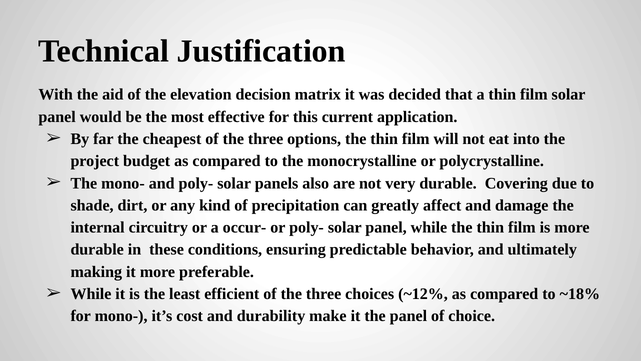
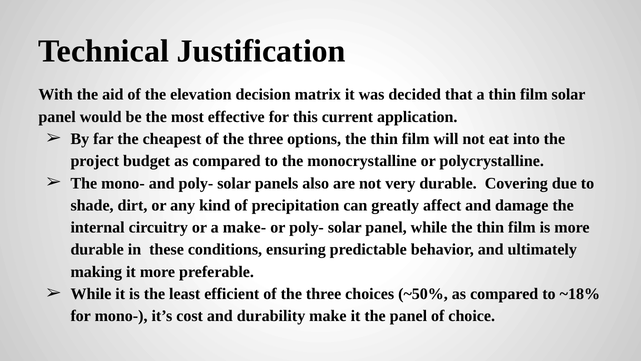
occur-: occur- -> make- (244, 227)
~12%: ~12% -> ~50% (423, 294)
